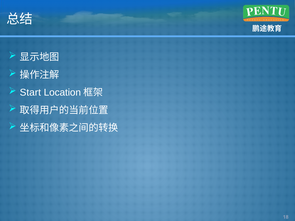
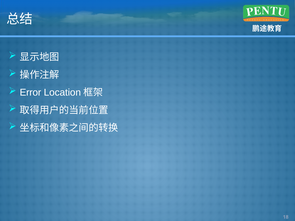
Start: Start -> Error (30, 93)
